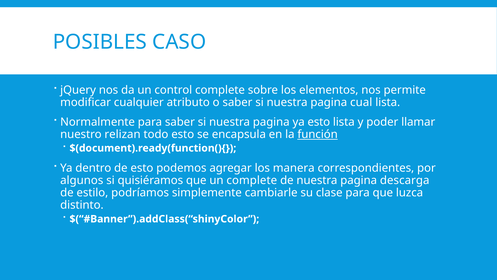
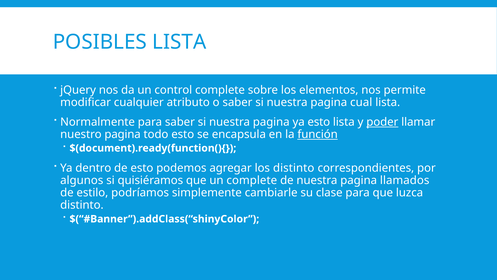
POSIBLES CASO: CASO -> LISTA (179, 42)
poder underline: none -> present (382, 122)
nuestro relizan: relizan -> pagina (123, 134)
los manera: manera -> distinto (294, 168)
descarga: descarga -> llamados (405, 180)
